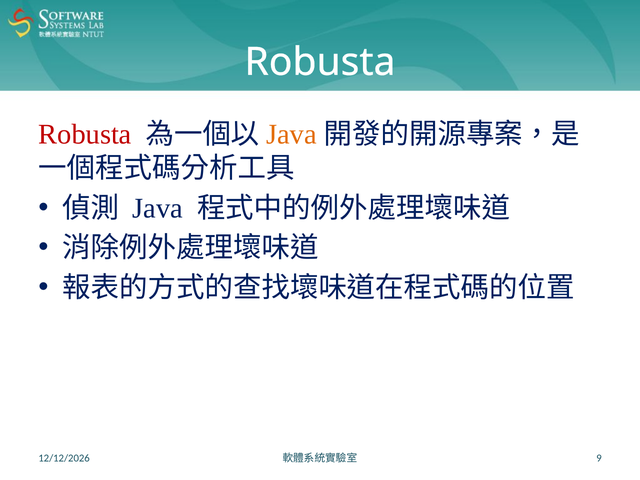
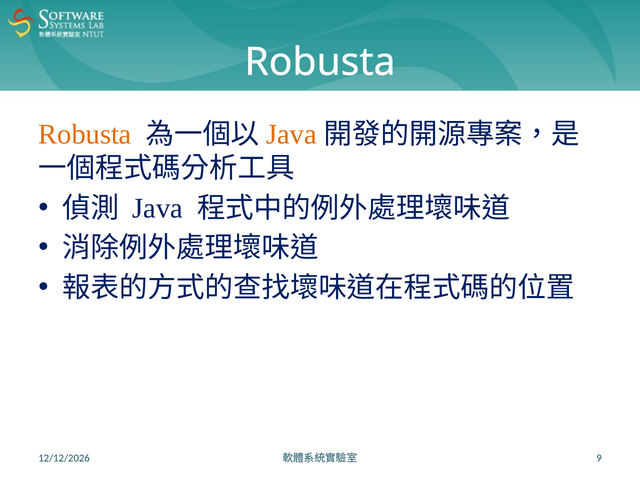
Robusta colour: red -> orange (85, 134)
